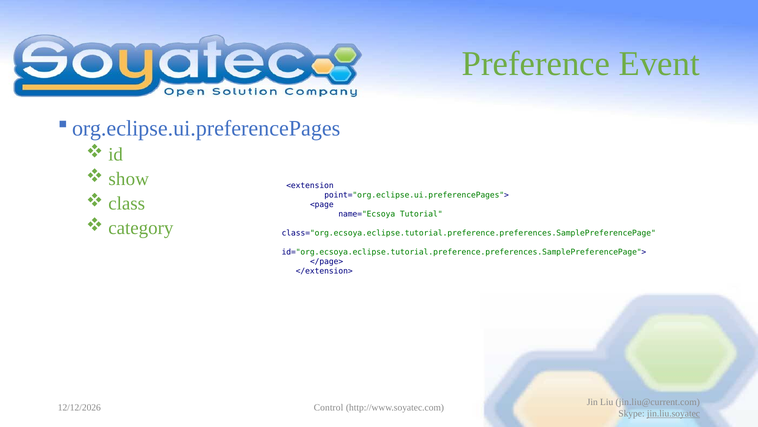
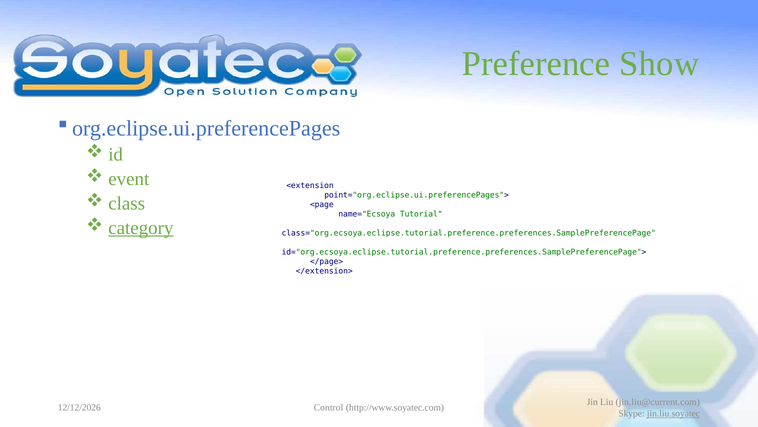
Event: Event -> Show (659, 64)
show: show -> event (129, 179)
category underline: none -> present (141, 227)
